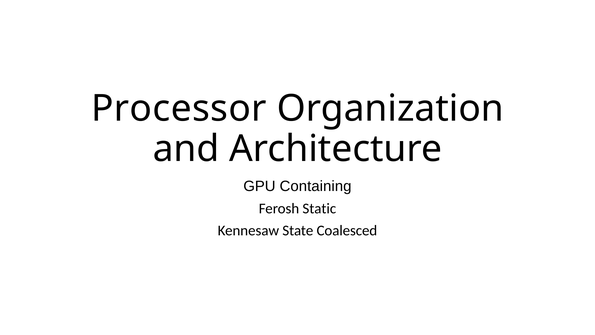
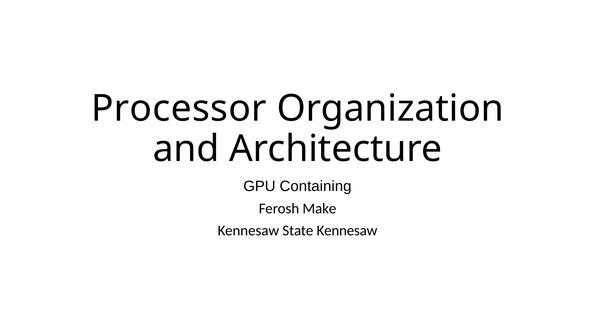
Static: Static -> Make (319, 208)
State Coalesced: Coalesced -> Kennesaw (347, 230)
